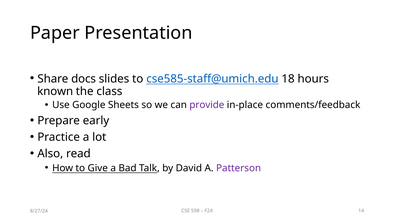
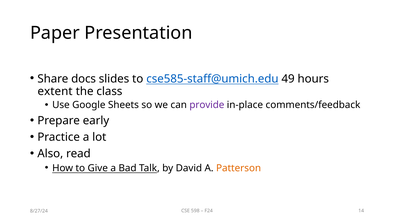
18: 18 -> 49 (288, 79)
known: known -> extent (55, 92)
Patterson colour: purple -> orange (239, 169)
